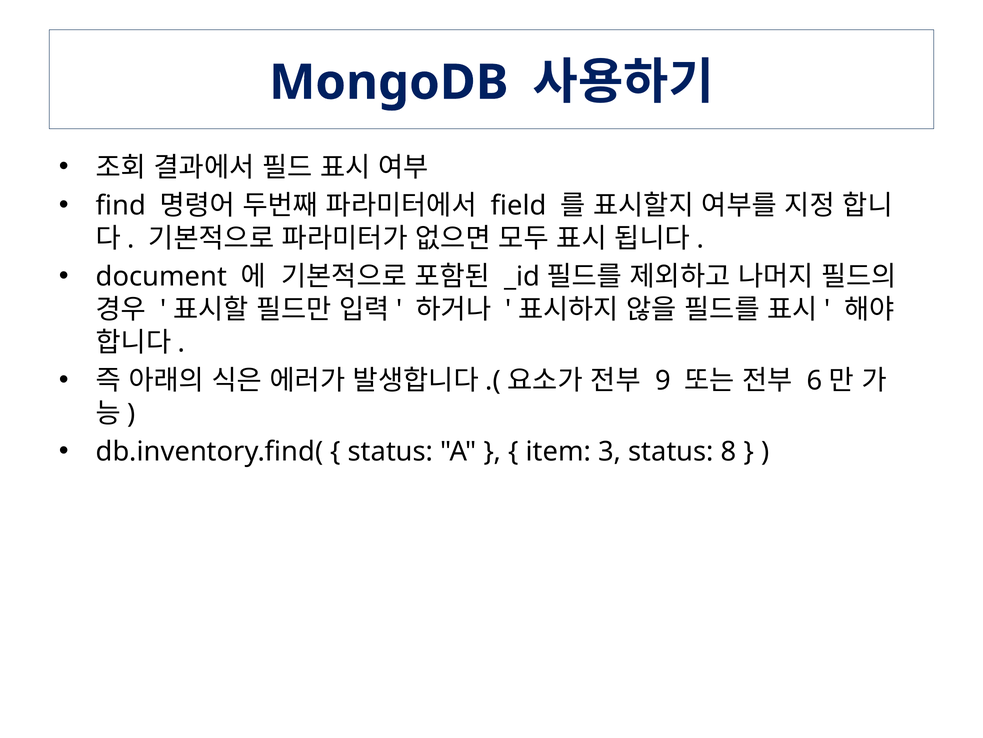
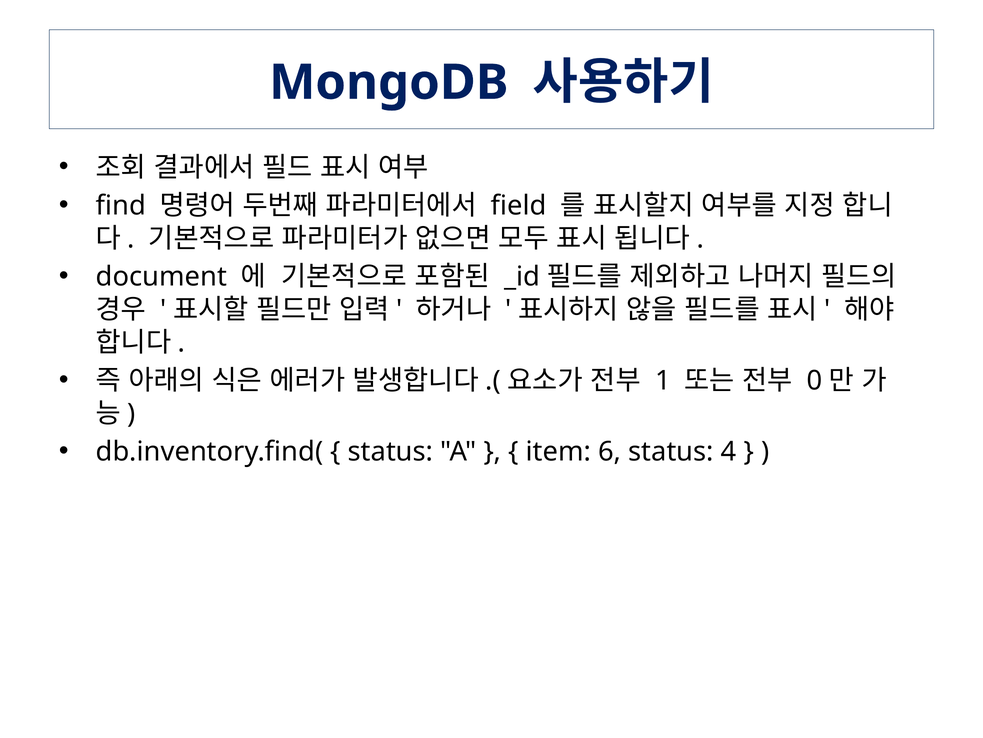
9: 9 -> 1 (663, 380)
6: 6 -> 0 (814, 380)
3: 3 -> 6 (610, 451)
8: 8 -> 4 (729, 451)
